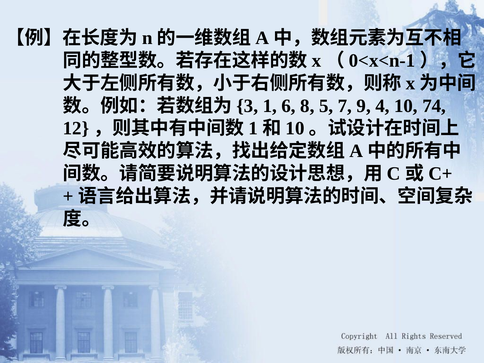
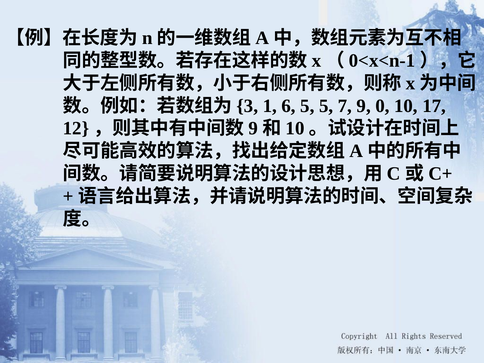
6 8: 8 -> 5 (307, 106)
4: 4 -> 0 (382, 106)
74: 74 -> 17 (434, 106)
1: 1 -> 9 (253, 128)
